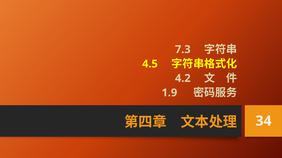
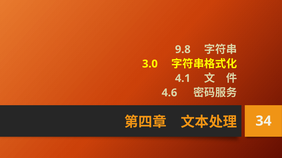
7.3: 7.3 -> 9.8 (183, 50)
4.5: 4.5 -> 3.0 (150, 64)
4.2: 4.2 -> 4.1 (183, 79)
1.9: 1.9 -> 4.6 (169, 93)
